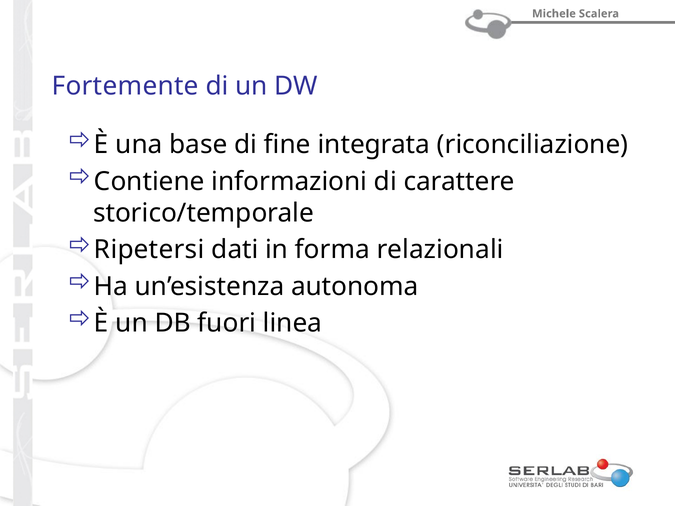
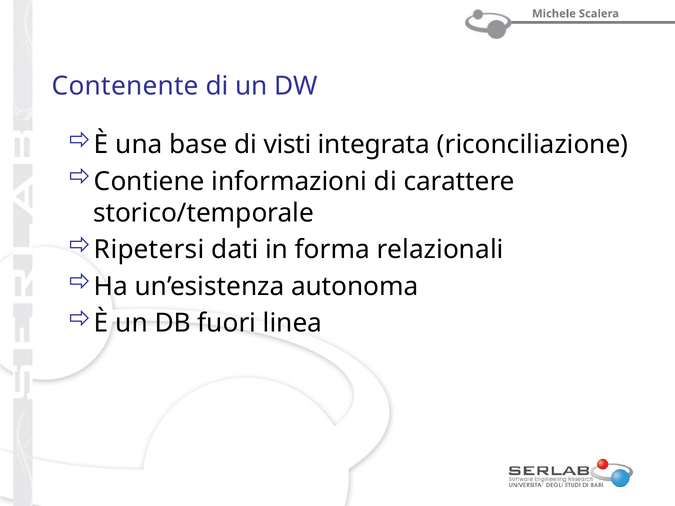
Fortemente: Fortemente -> Contenente (125, 86)
fine: fine -> visti (287, 145)
